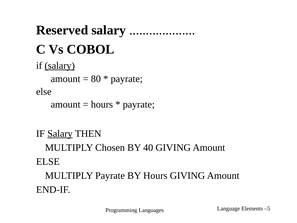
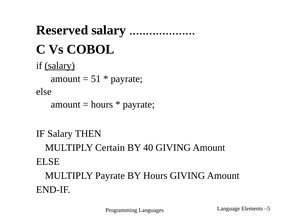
80: 80 -> 51 (96, 79)
Salary underline: present -> none (60, 133)
Chosen: Chosen -> Certain (110, 147)
